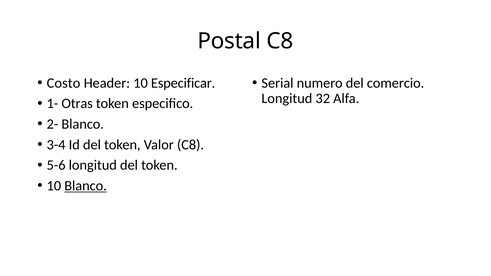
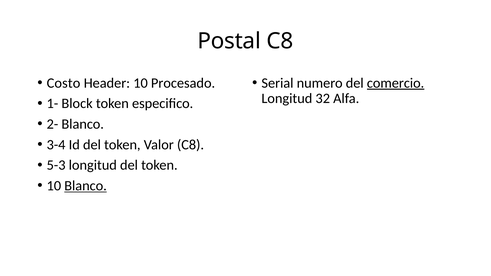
Especificar: Especificar -> Procesado (183, 83)
comercio underline: none -> present (396, 83)
Otras: Otras -> Block (77, 104)
5-6: 5-6 -> 5-3 (56, 165)
